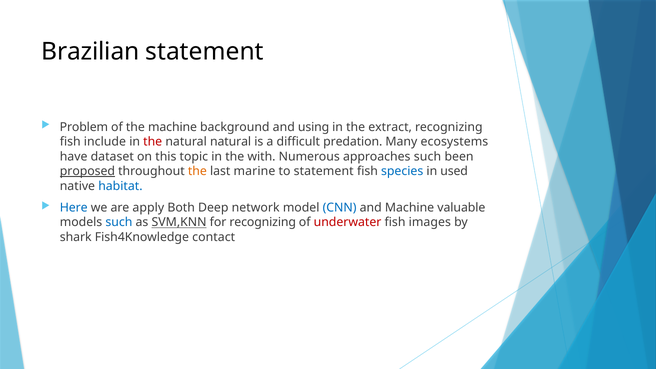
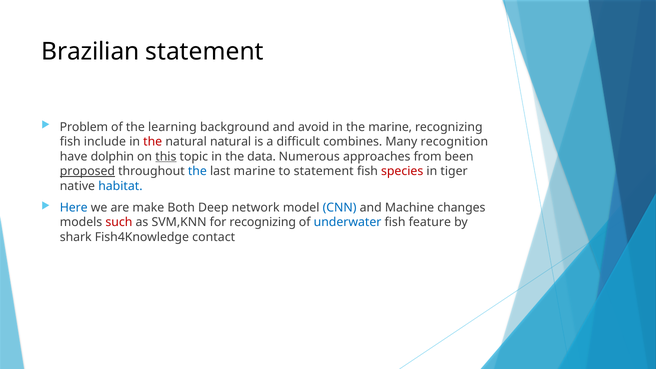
the machine: machine -> learning (172, 127)
using: using -> avoid (314, 127)
the extract: extract -> marine (390, 127)
predation: predation -> combines (353, 142)
ecosystems: ecosystems -> recognition (454, 142)
dataset: dataset -> dolphin (112, 156)
this underline: none -> present (166, 156)
with: with -> data (262, 156)
approaches such: such -> from (428, 156)
the colour: orange -> blue (197, 171)
species colour: blue -> red (402, 171)
used: used -> tiger (454, 171)
apply: apply -> make (148, 208)
valuable: valuable -> changes (461, 208)
such colour: blue -> red (119, 222)
SVM,KNN underline: present -> none (179, 222)
underwater colour: red -> blue (348, 222)
images: images -> feature (430, 222)
